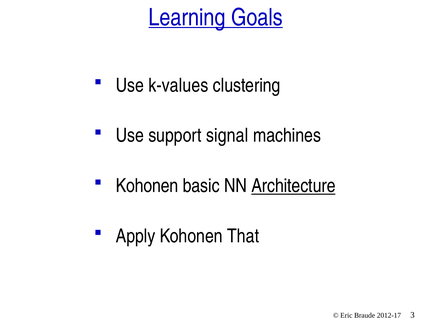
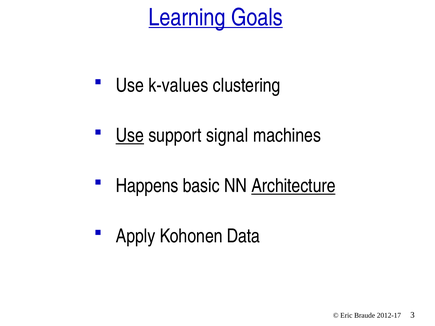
Use underline: none -> present (130, 136)
Kohonen: Kohonen -> Happens (147, 186)
That: That -> Data (243, 236)
